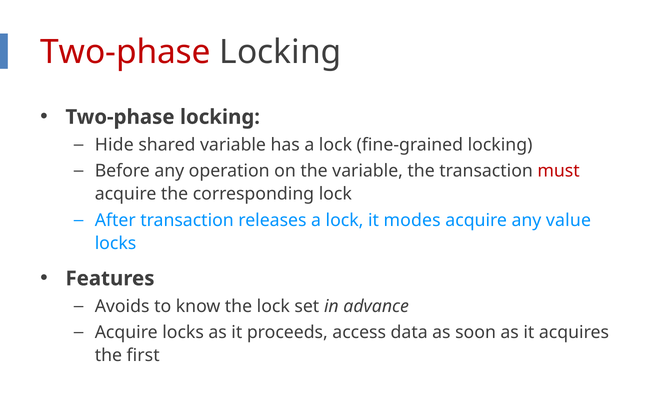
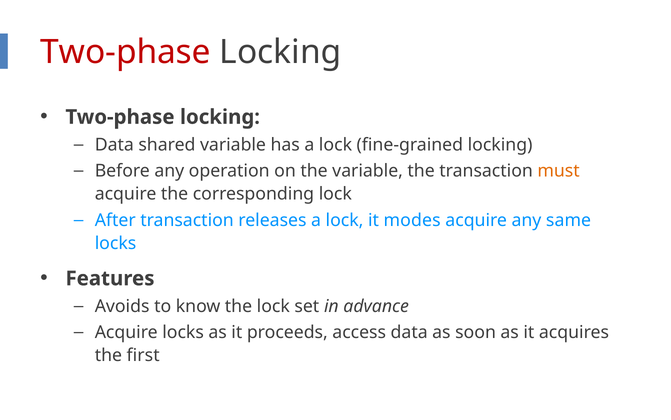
Hide: Hide -> Data (114, 145)
must colour: red -> orange (559, 171)
value: value -> same (569, 220)
